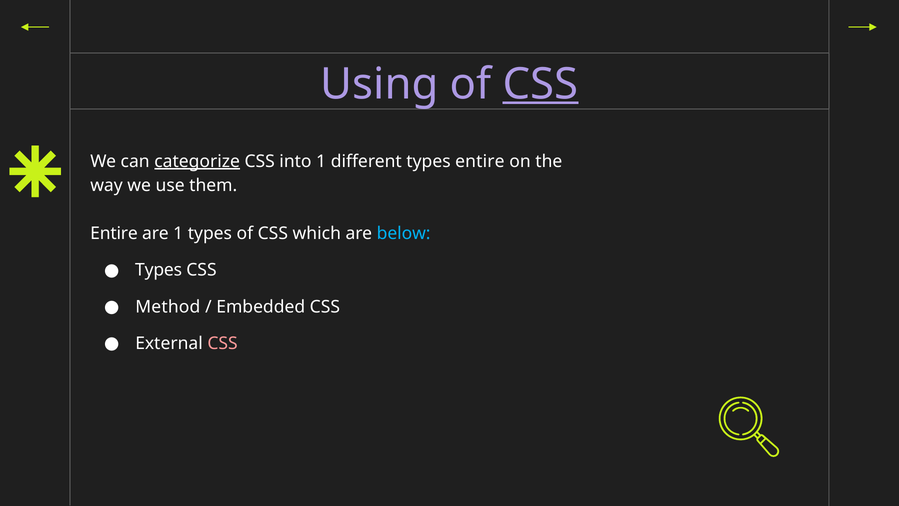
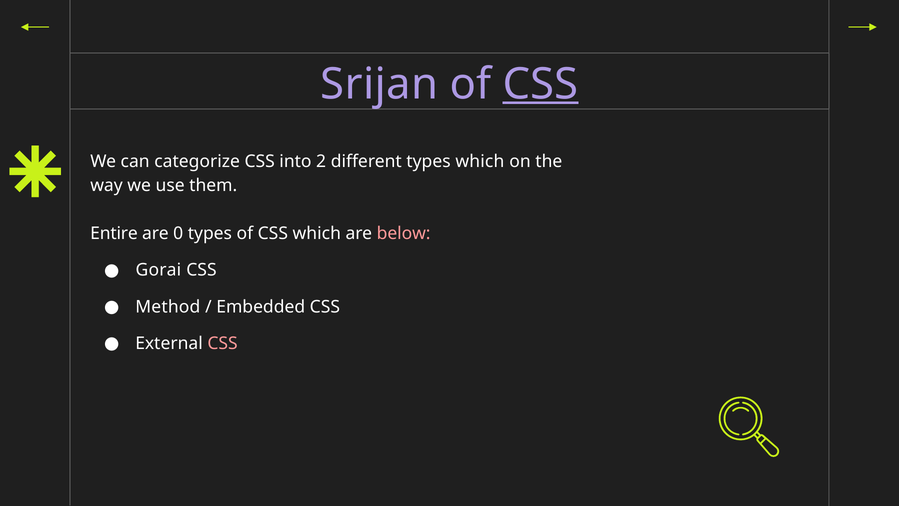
Using: Using -> Srijan (379, 84)
categorize underline: present -> none (197, 161)
into 1: 1 -> 2 (321, 161)
types entire: entire -> which (480, 161)
are 1: 1 -> 0 (178, 233)
below colour: light blue -> pink (404, 233)
Types: Types -> Gorai (158, 270)
